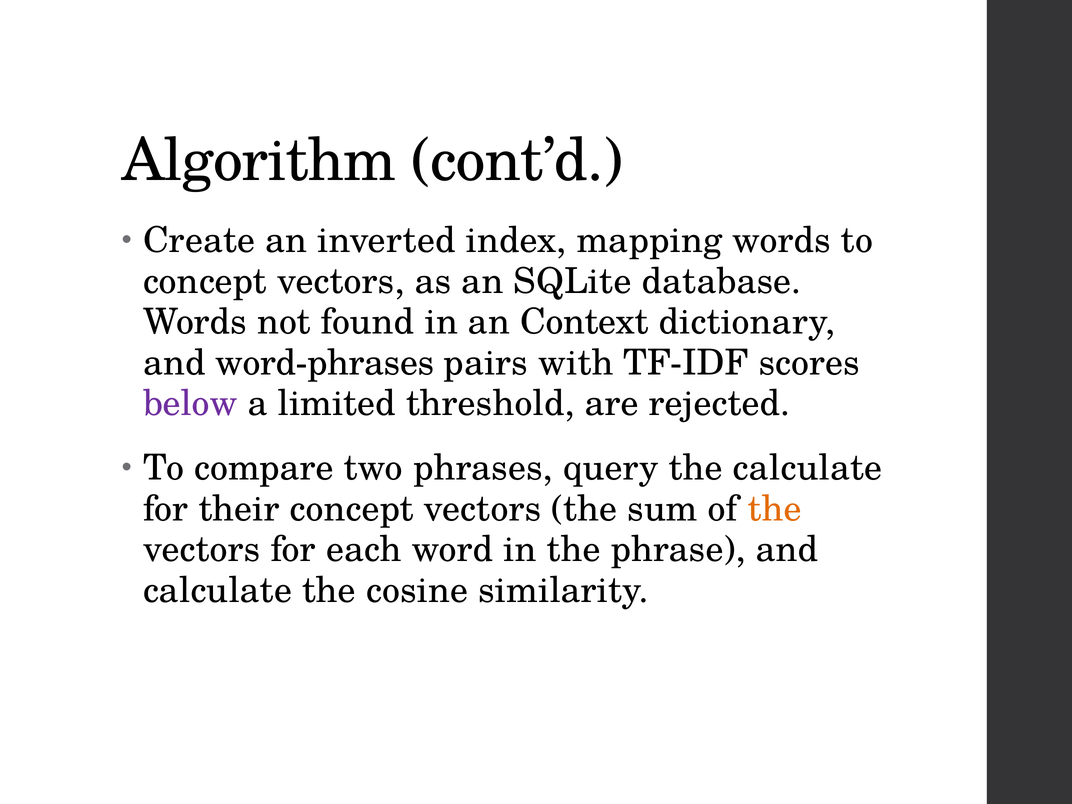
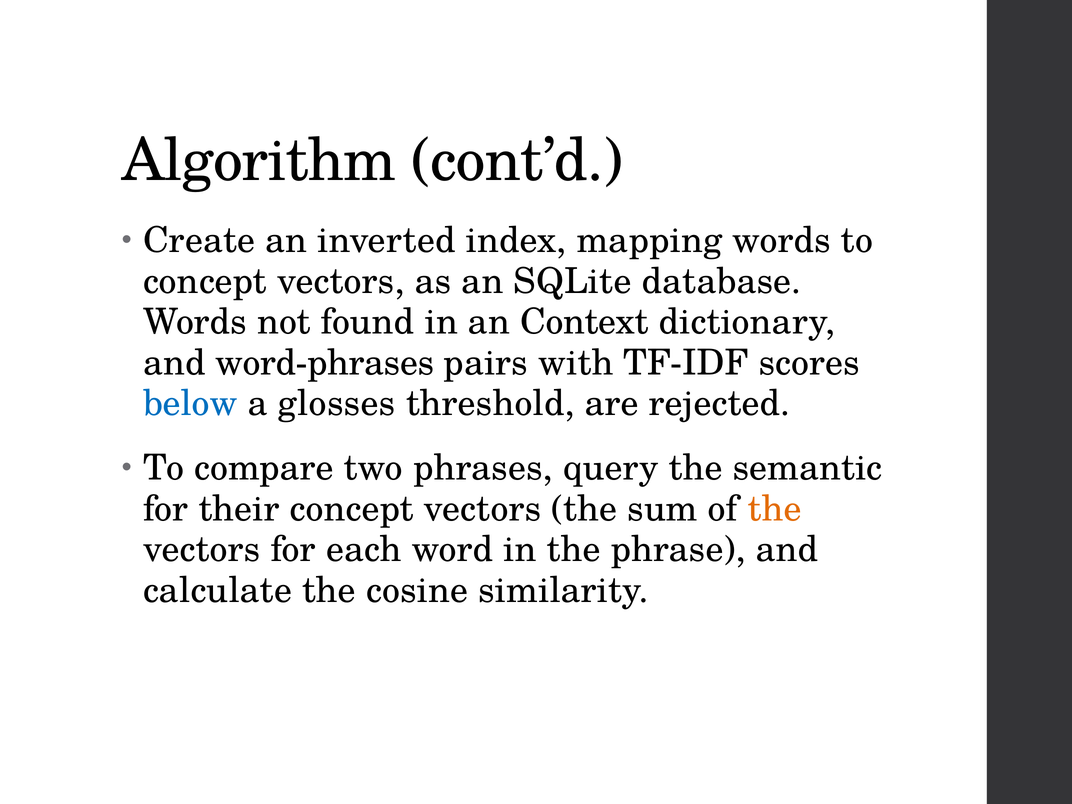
below colour: purple -> blue (190, 403)
limited: limited -> glosses (337, 403)
the calculate: calculate -> semantic (808, 468)
